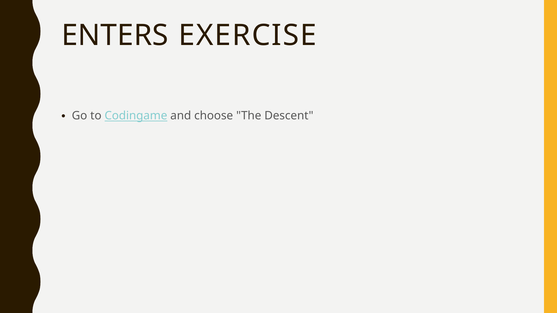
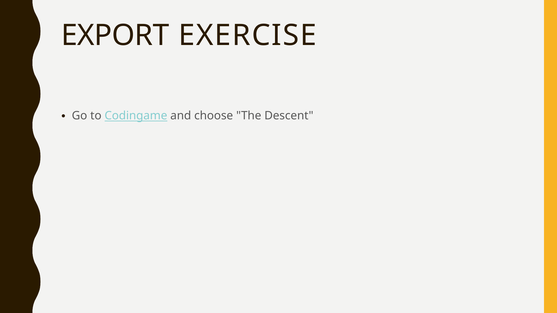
ENTERS: ENTERS -> EXPORT (115, 35)
